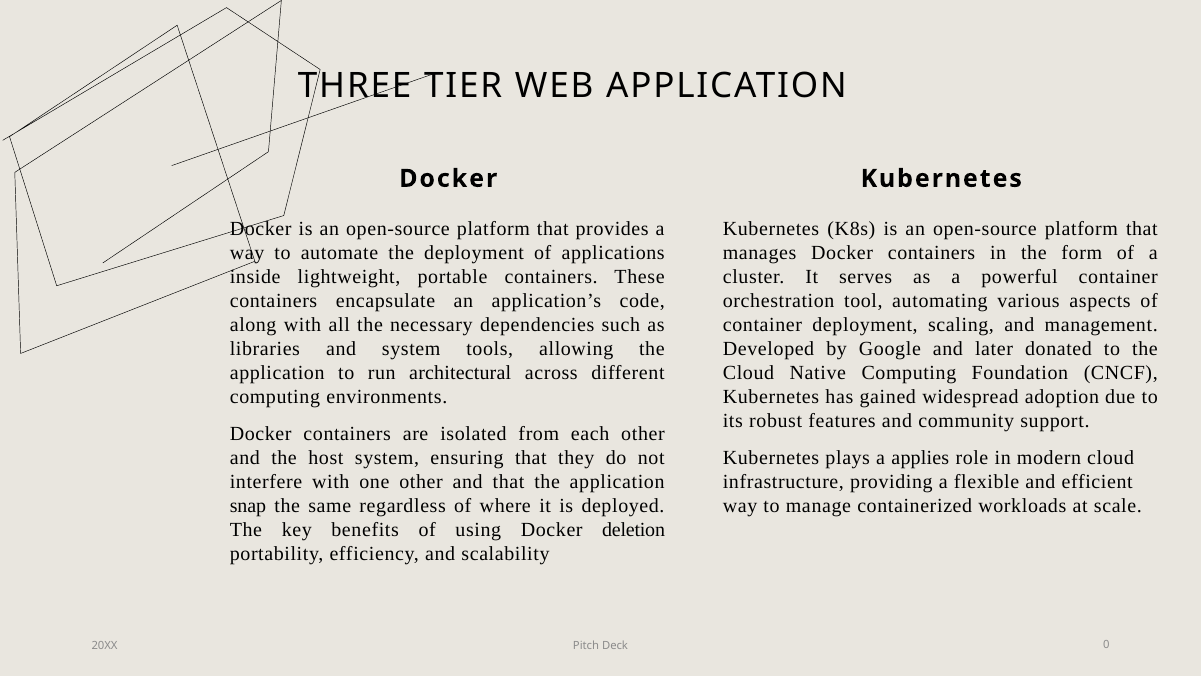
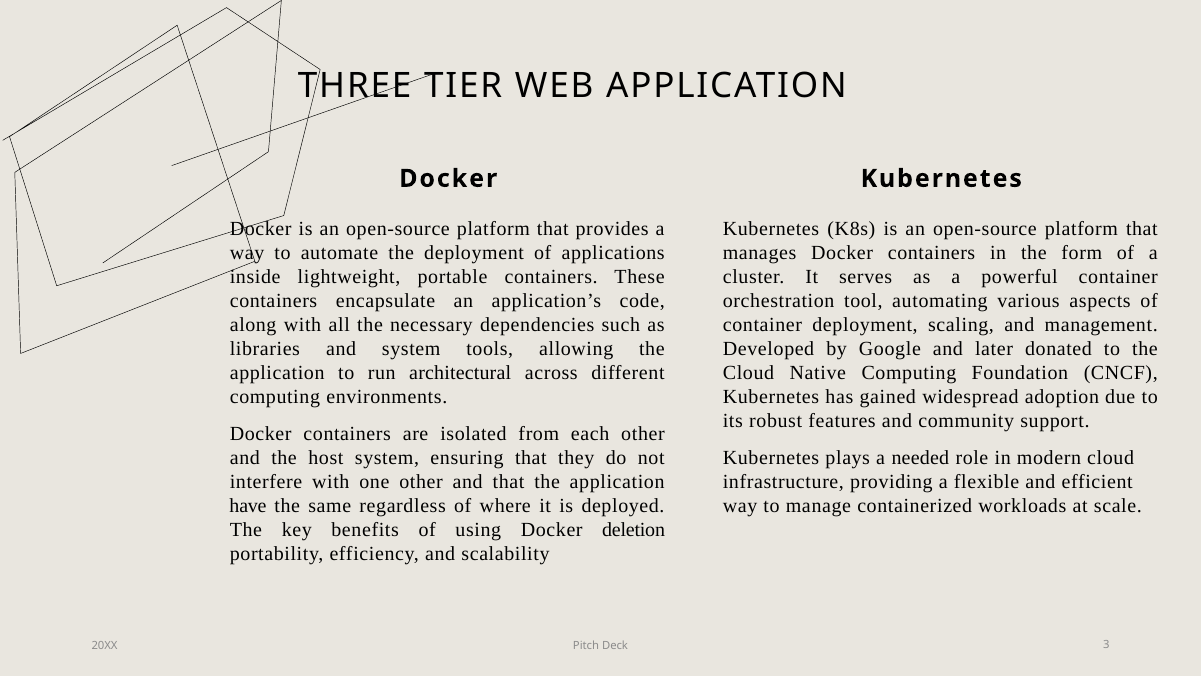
applies: applies -> needed (920, 457)
snap: snap -> have (248, 505)
0: 0 -> 3 (1106, 644)
